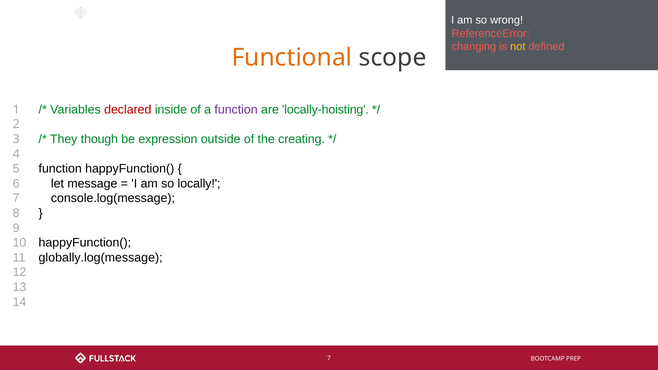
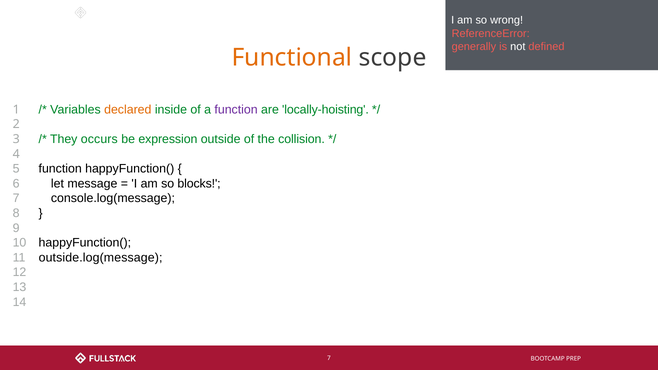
changing: changing -> generally (474, 47)
not colour: yellow -> white (518, 47)
declared colour: red -> orange (128, 110)
though: though -> occurs (99, 139)
creating: creating -> collision (301, 139)
locally: locally -> blocks (199, 184)
globally.log(message: globally.log(message -> outside.log(message (101, 258)
